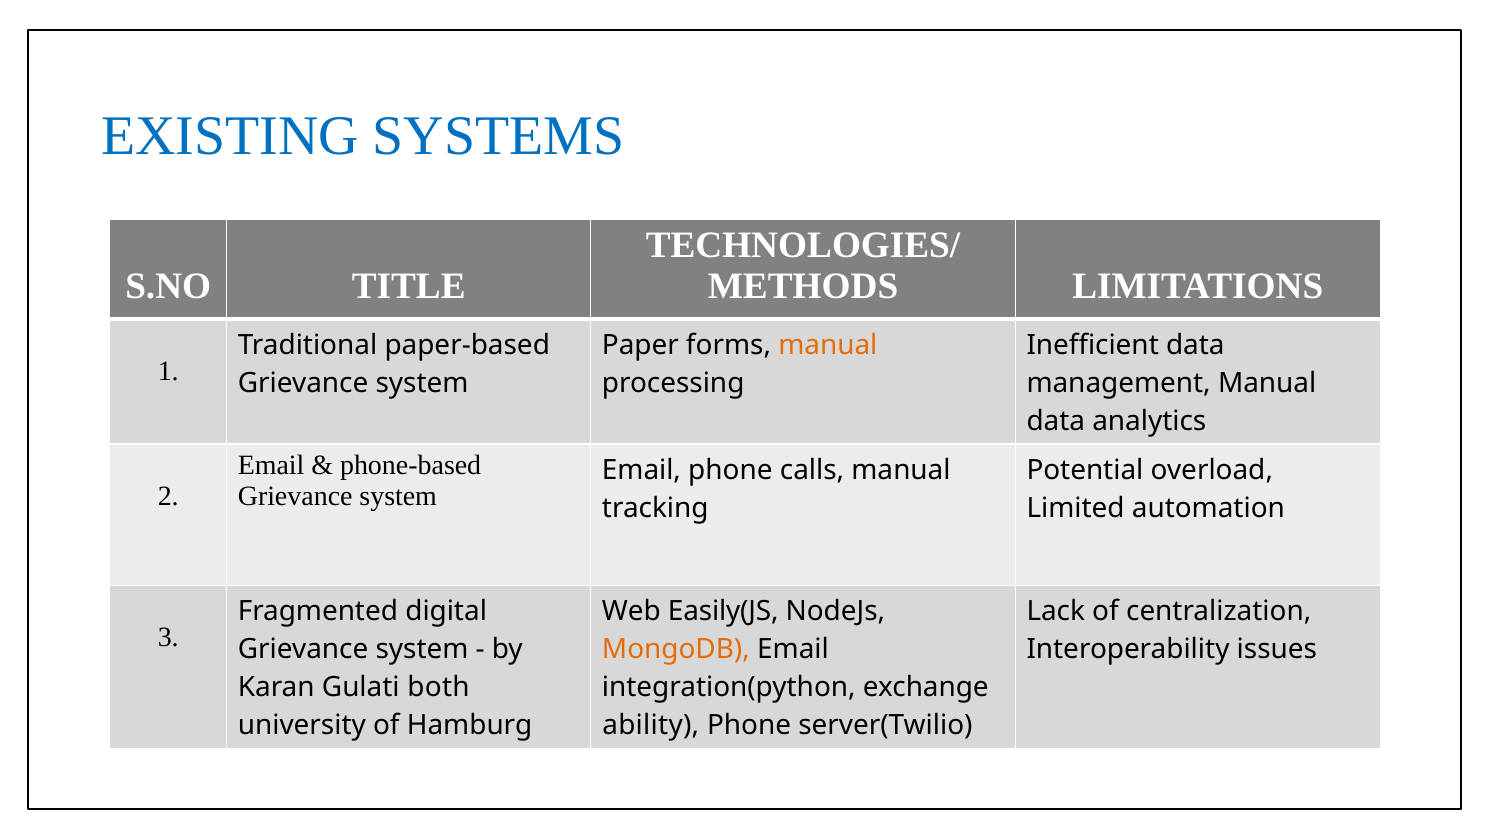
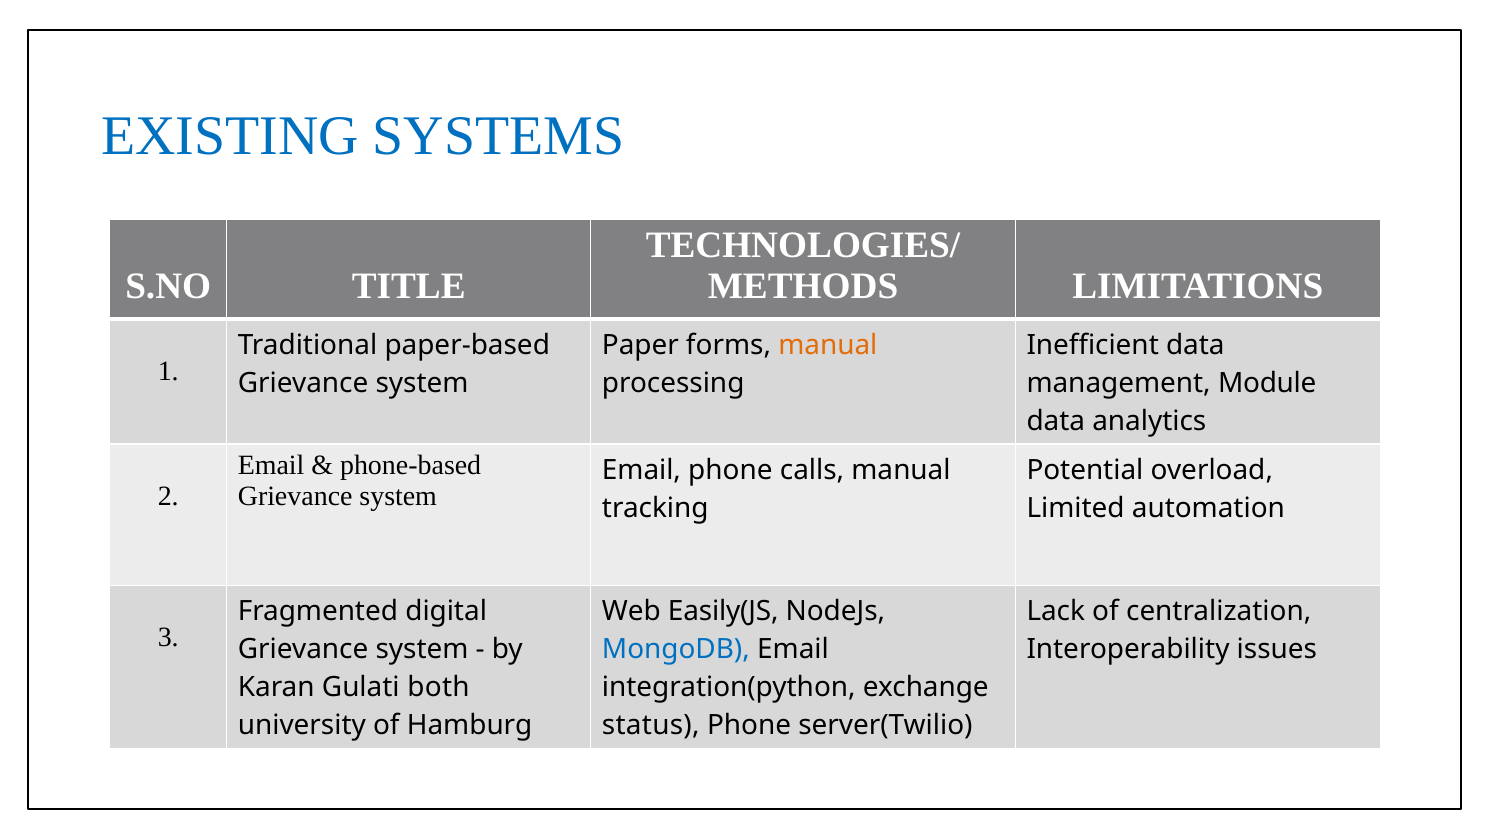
management Manual: Manual -> Module (1267, 383)
MongoDB colour: orange -> blue (676, 649)
ability: ability -> status (651, 725)
